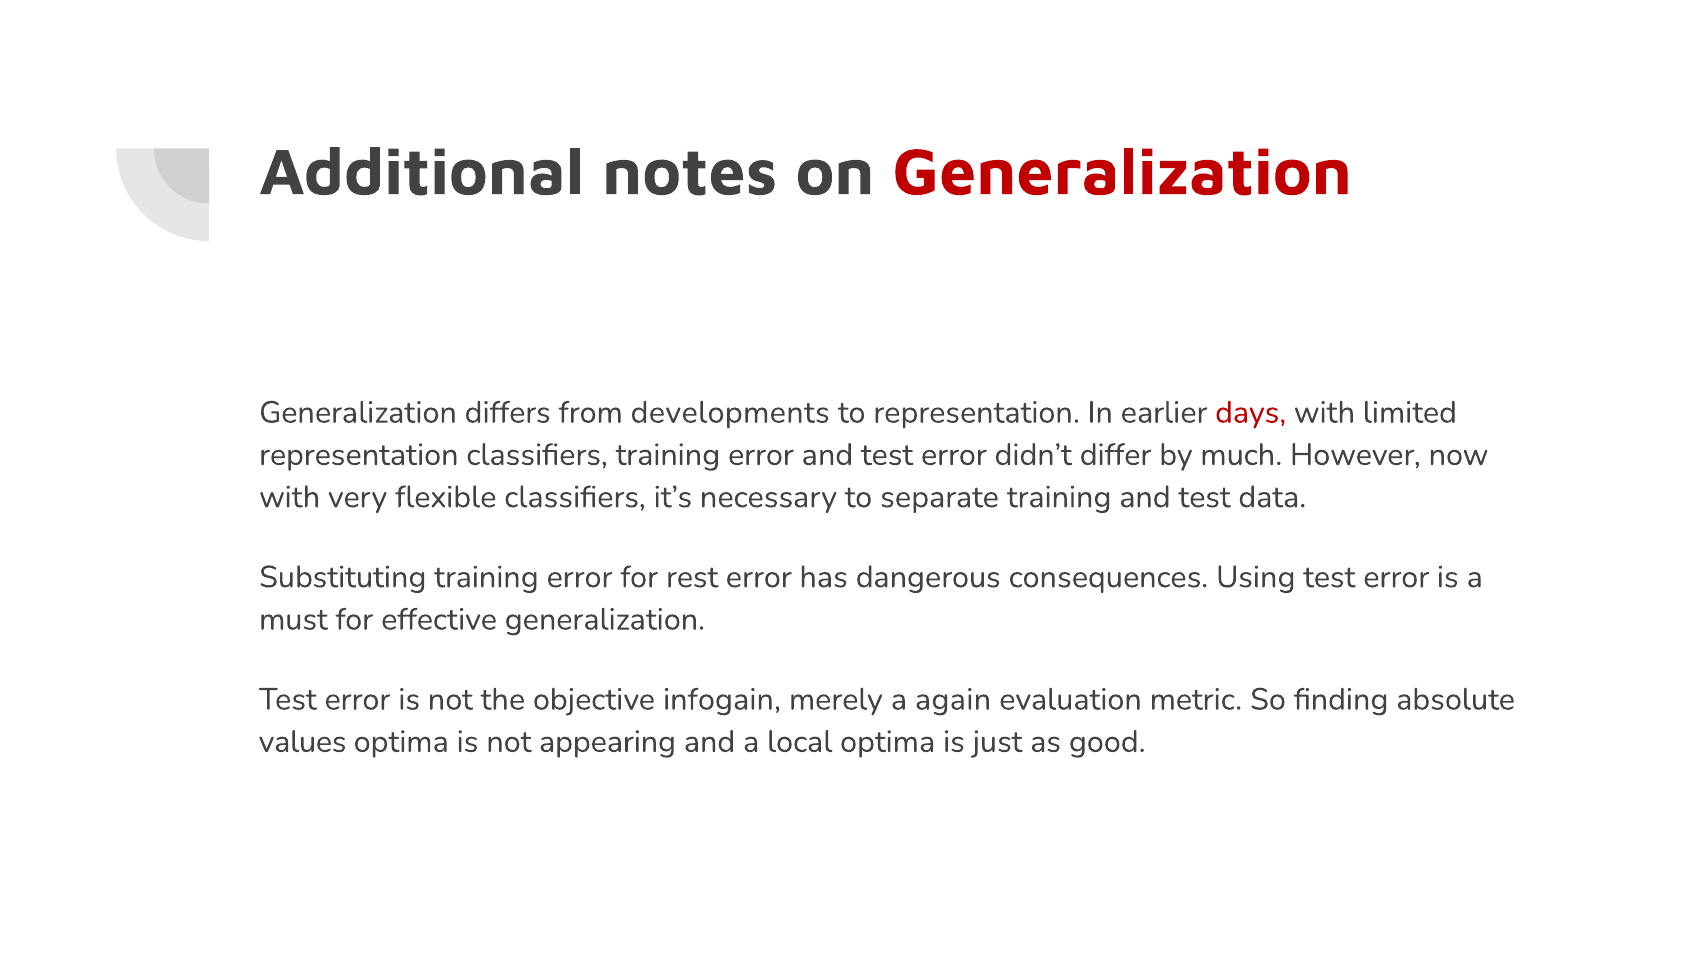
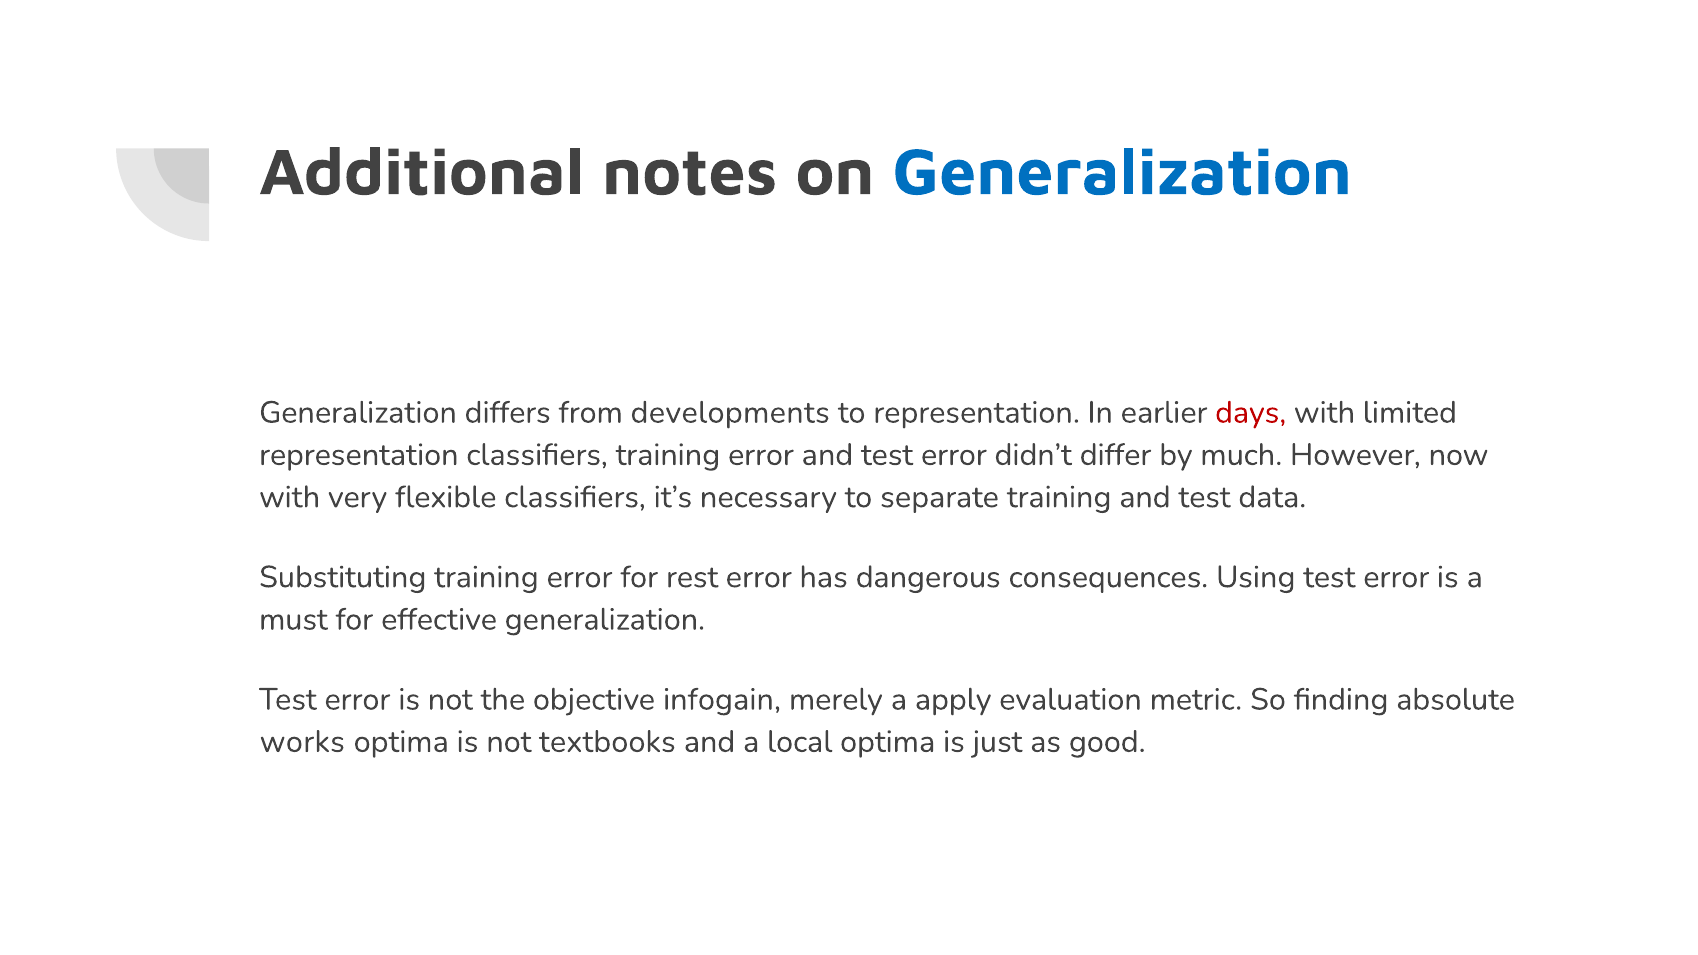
Generalization colour: red -> blue (1122, 172)
again: again -> apply (953, 700)
values: values -> works (302, 742)
appearing: appearing -> textbooks (607, 742)
